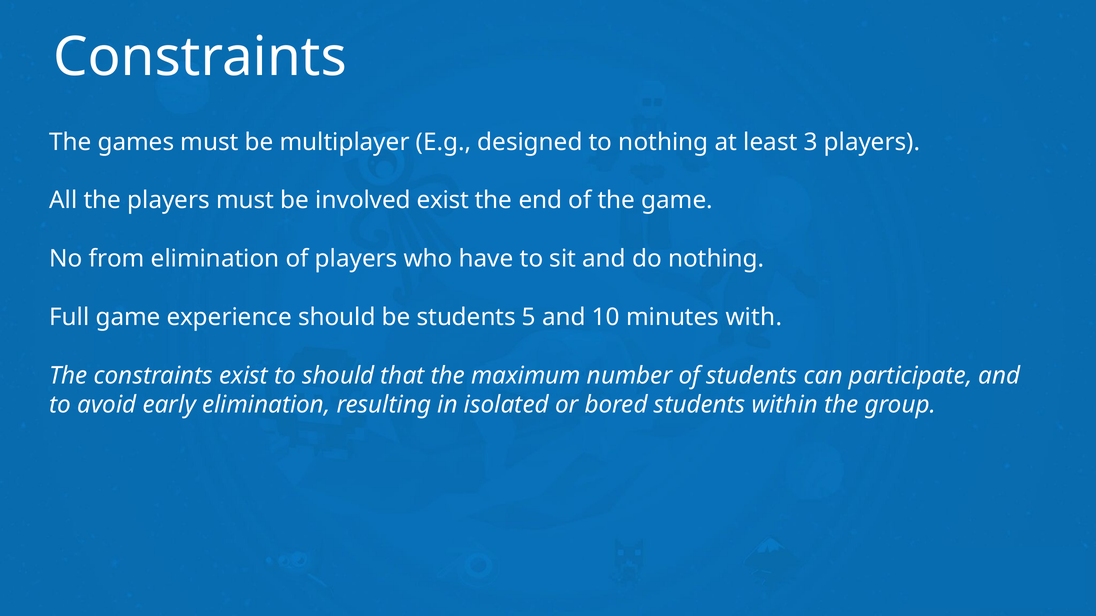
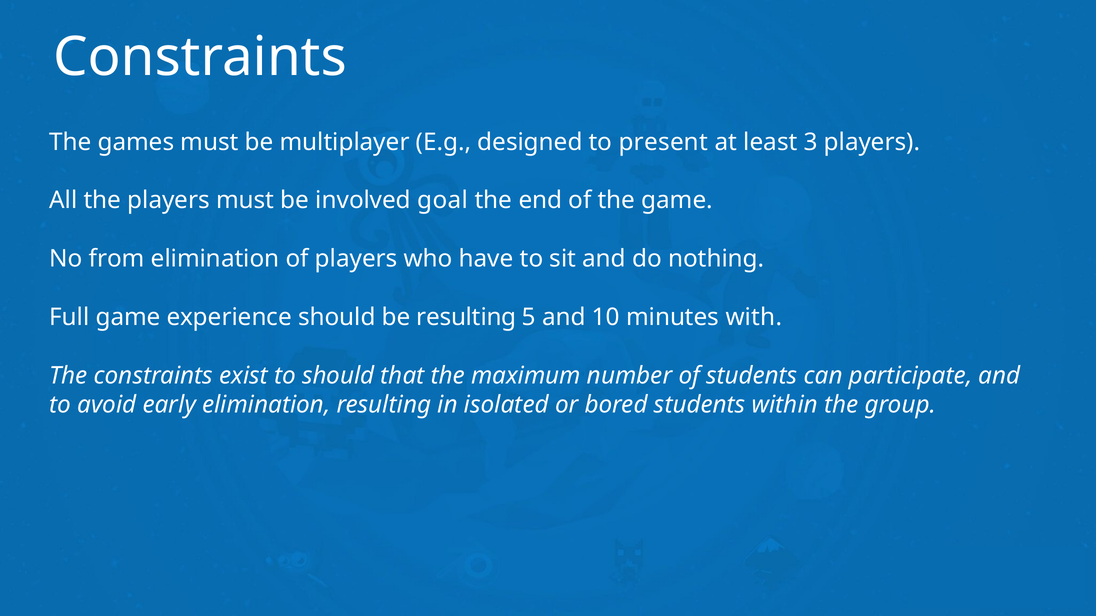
to nothing: nothing -> present (663, 142)
involved exist: exist -> goal (443, 201)
be students: students -> resulting (466, 317)
